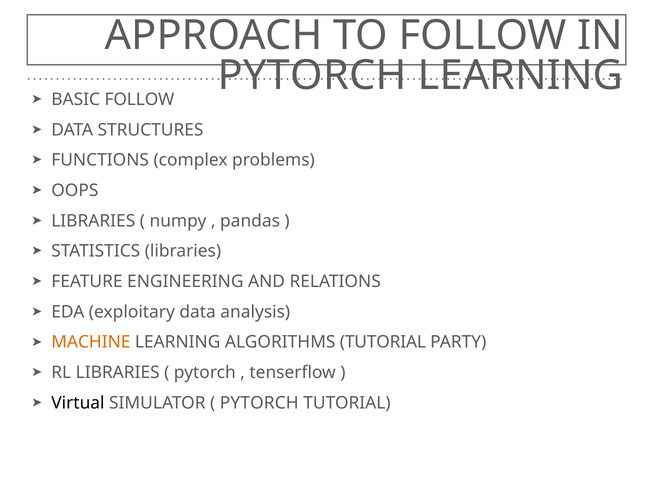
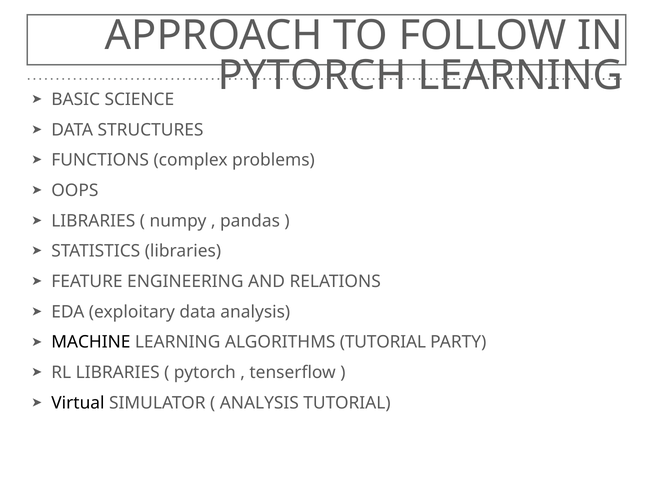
BASIC FOLLOW: FOLLOW -> SCIENCE (139, 100)
MACHINE colour: orange -> black (91, 343)
PYTORCH: PYTORCH -> ANALYSIS (259, 403)
